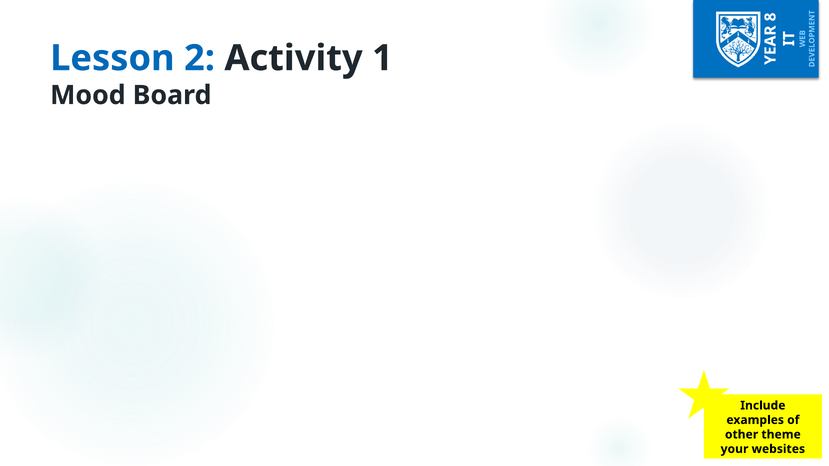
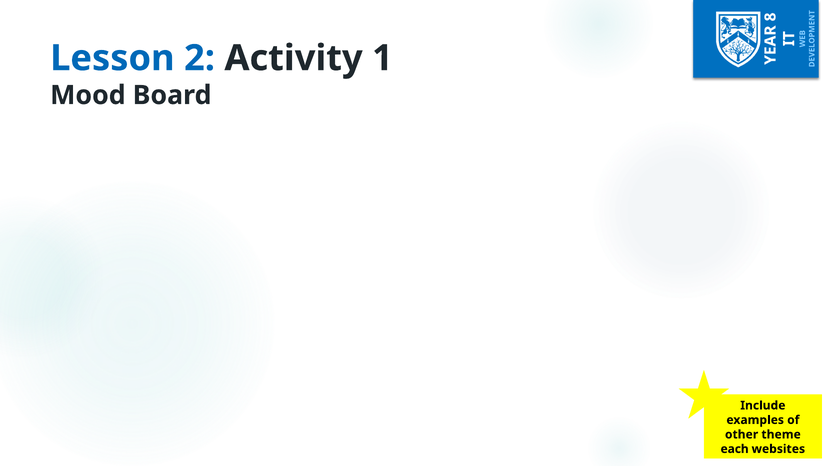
your: your -> each (735, 449)
